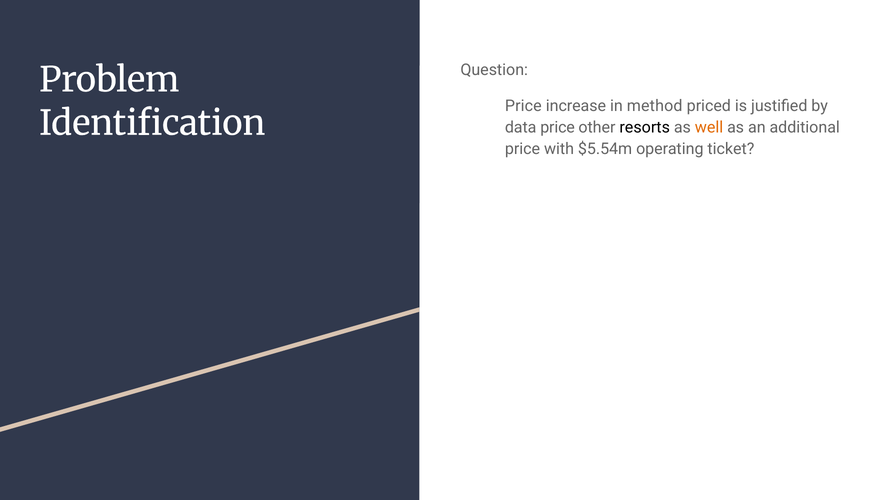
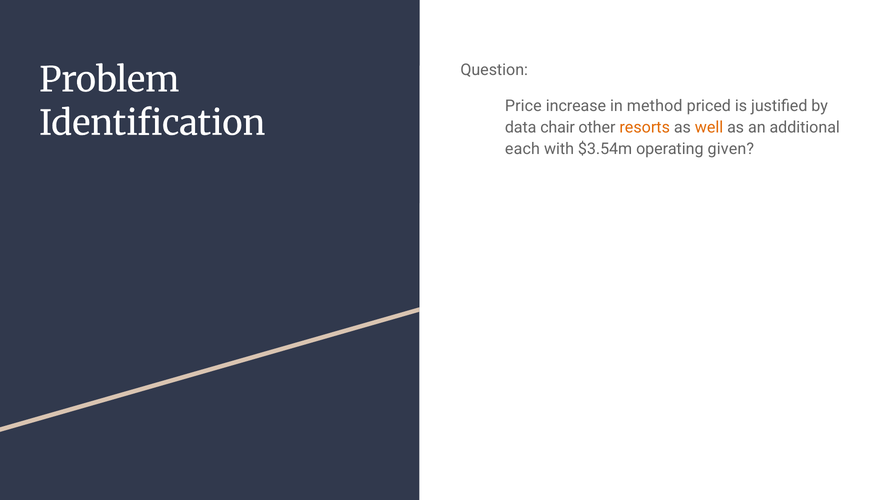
data price: price -> chair (558, 127)
resorts colour: black -> orange (645, 127)
price: price -> each (522, 149)
$5.54m: $5.54m -> $3.54m (605, 149)
ticket: ticket -> given (731, 149)
